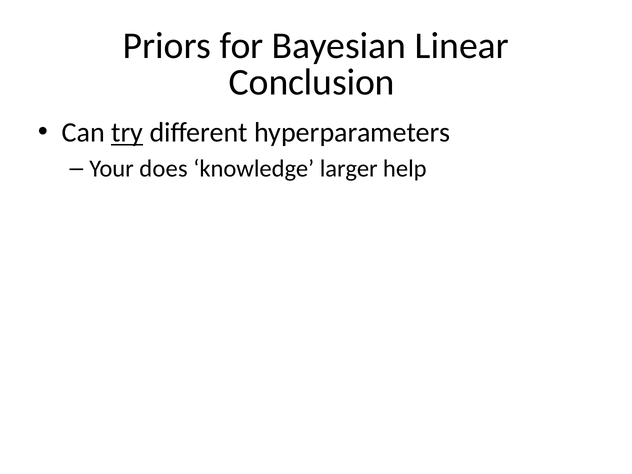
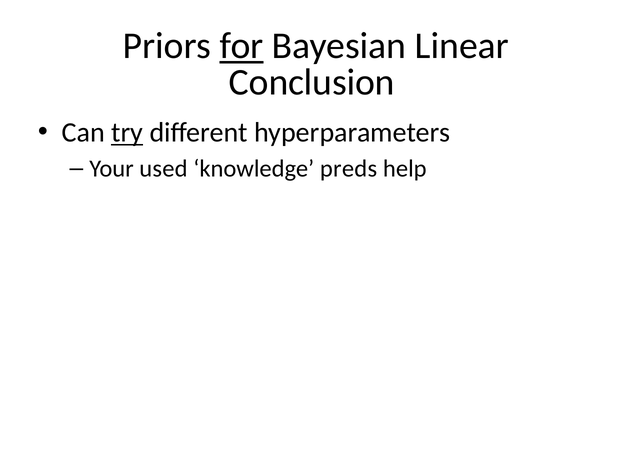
for underline: none -> present (242, 46)
does: does -> used (163, 169)
larger: larger -> preds (349, 169)
